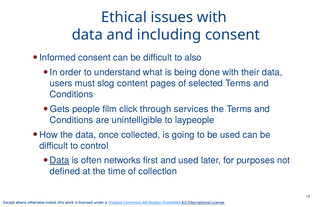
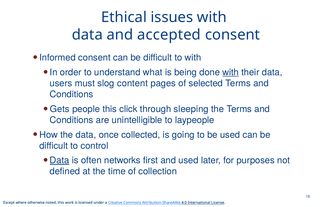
including: including -> accepted (169, 35)
to also: also -> with (193, 58)
with underline: none -> present (231, 72)
people film: film -> this (110, 109)
services: services -> sleeping (191, 109)
